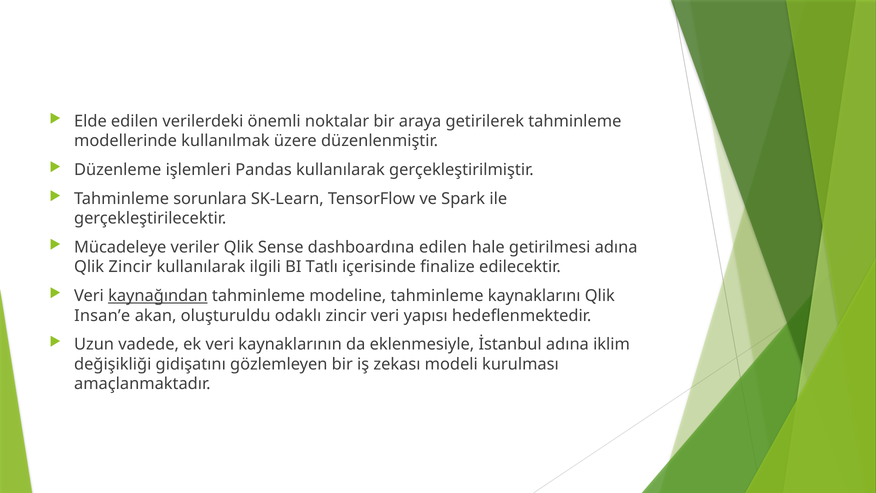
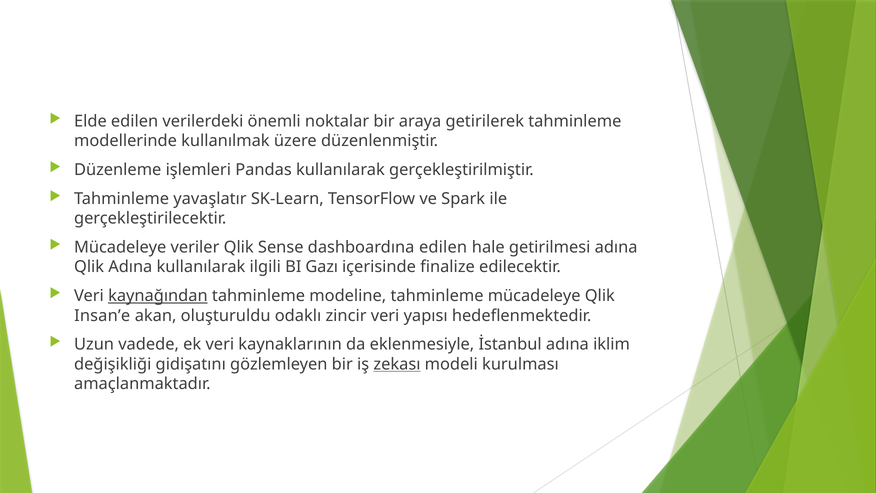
sorunlara: sorunlara -> yavaşlatır (210, 199)
Qlik Zincir: Zincir -> Adına (130, 267)
Tatlı: Tatlı -> Gazı (322, 267)
tahminleme kaynaklarını: kaynaklarını -> mücadeleye (534, 296)
zekası underline: none -> present (397, 364)
